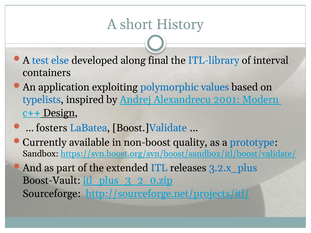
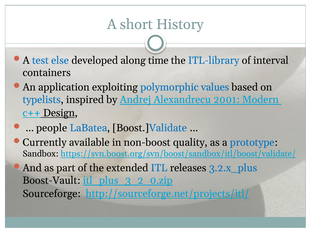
final: final -> time (158, 60)
fosters: fosters -> people (52, 128)
